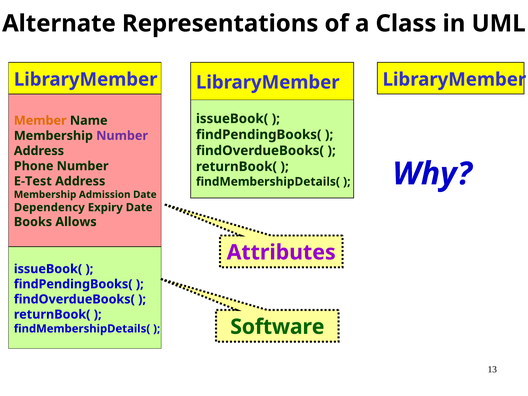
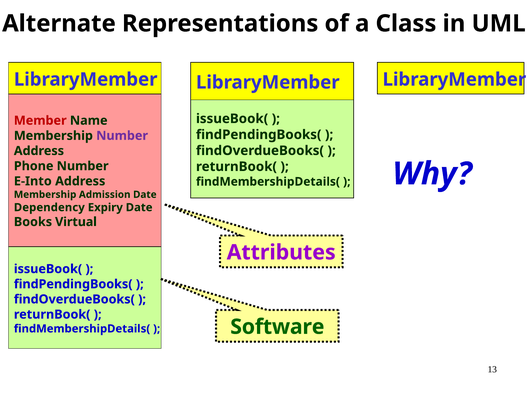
Member colour: orange -> red (40, 121)
E-Test: E-Test -> E-Into (33, 181)
Allows: Allows -> Virtual (76, 222)
